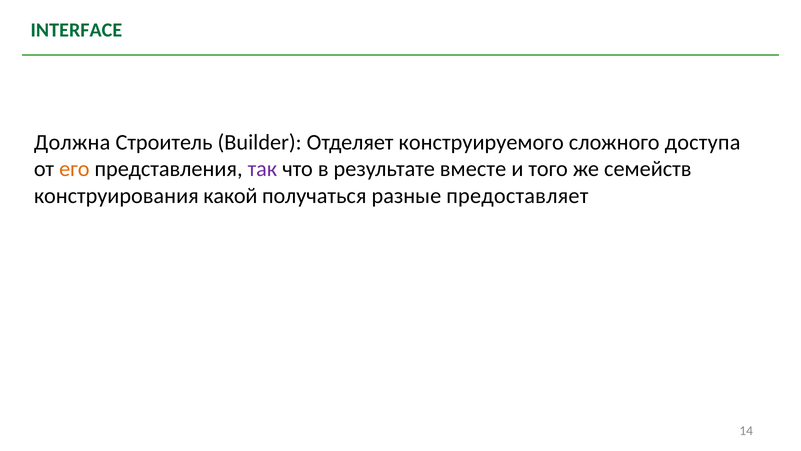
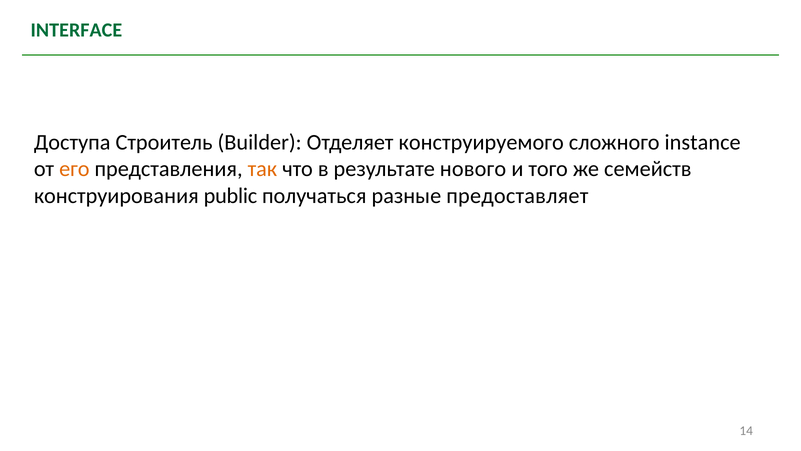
Должна: Должна -> Доступа (72, 142)
доступа: доступа -> instance (703, 142)
так colour: purple -> orange (262, 169)
вместе: вместе -> нового (473, 169)
какой: какой -> public (230, 195)
